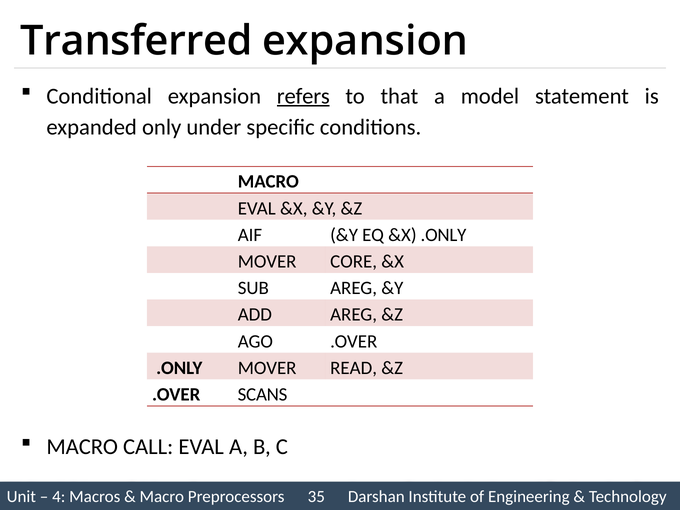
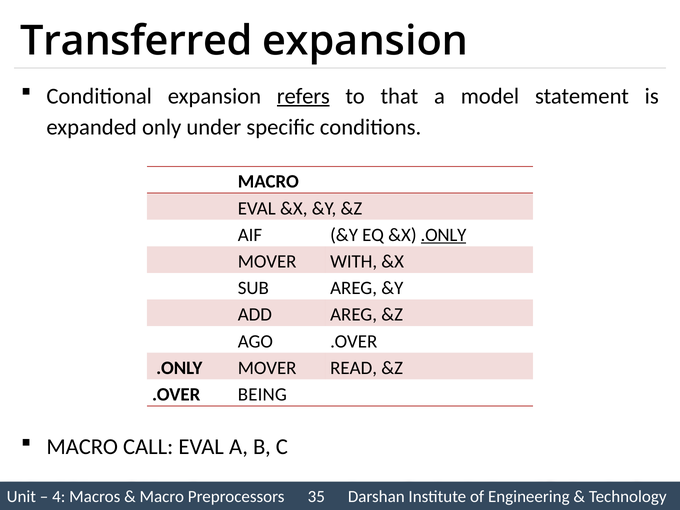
.ONLY underline: none -> present (443, 235)
CORE: CORE -> WITH (354, 262)
SCANS: SCANS -> BEING (262, 395)
